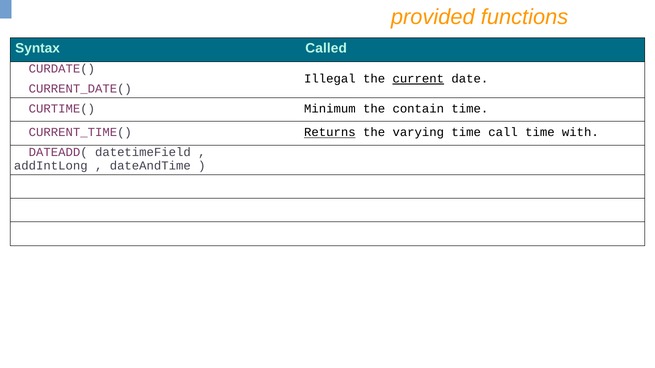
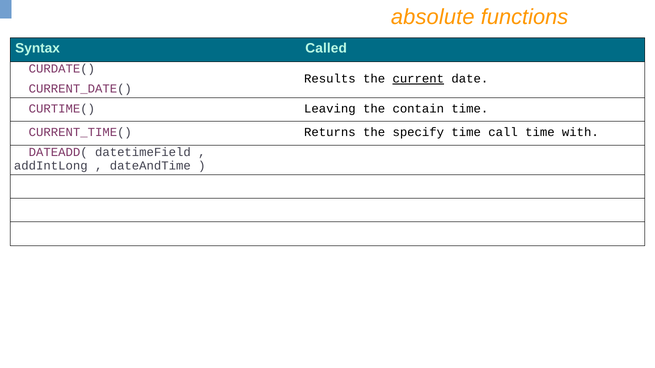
provided: provided -> absolute (433, 17)
Illegal: Illegal -> Results (330, 79)
Minimum: Minimum -> Leaving (330, 109)
Returns underline: present -> none (330, 133)
varying: varying -> specify (418, 133)
